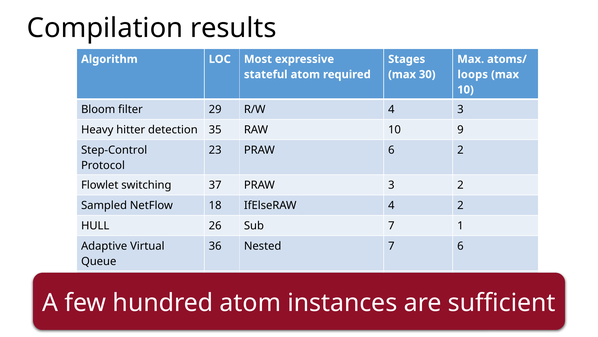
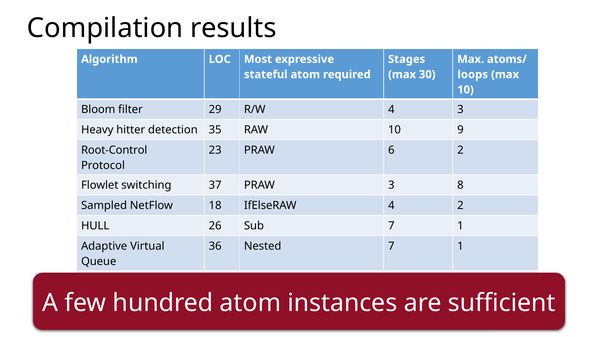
Step-Control: Step-Control -> Root-Control (114, 150)
3 2: 2 -> 8 (460, 185)
Nested 7 6: 6 -> 1 (460, 246)
